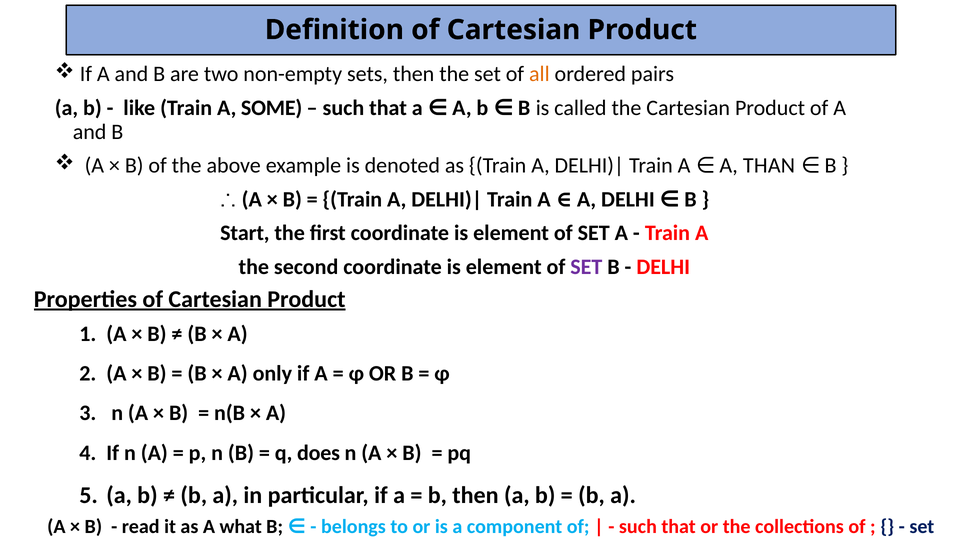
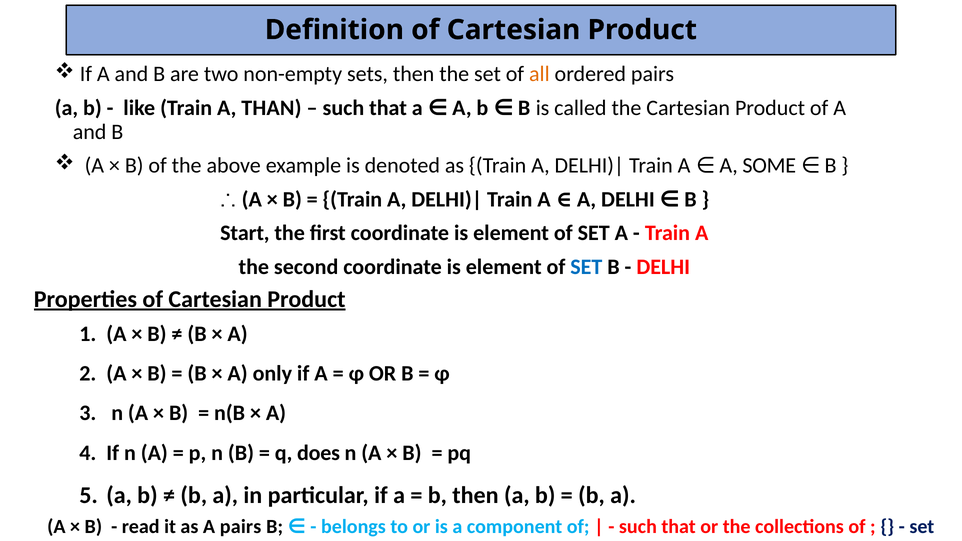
SOME: SOME -> THAN (271, 108)
THAN: THAN -> SOME (769, 166)
SET colour: purple -> blue (586, 267)
A what: what -> pairs (241, 527)
